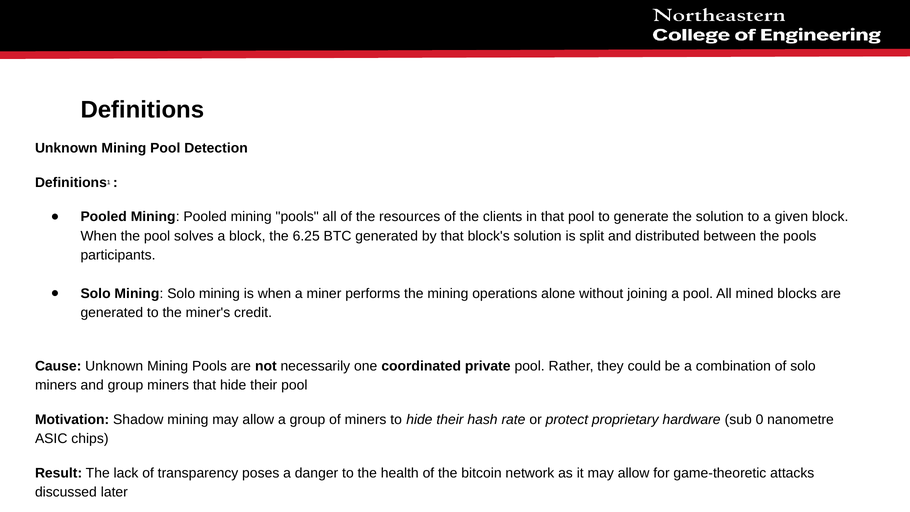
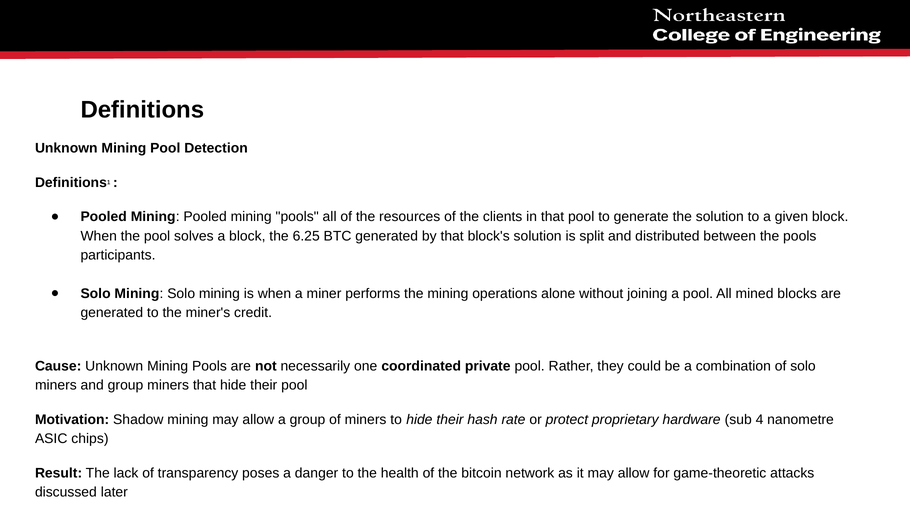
0: 0 -> 4 (760, 420)
